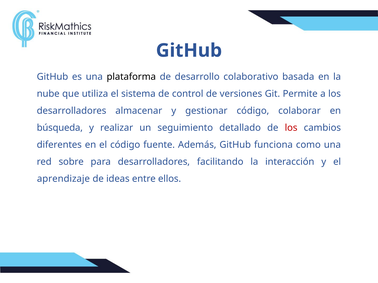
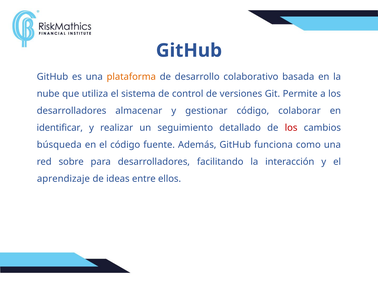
plataforma colour: black -> orange (131, 77)
búsqueda: búsqueda -> identificar (60, 128)
diferentes: diferentes -> búsqueda (59, 145)
